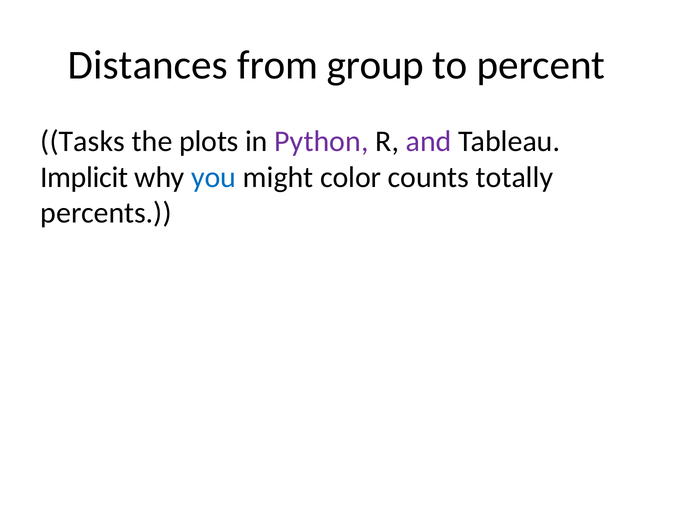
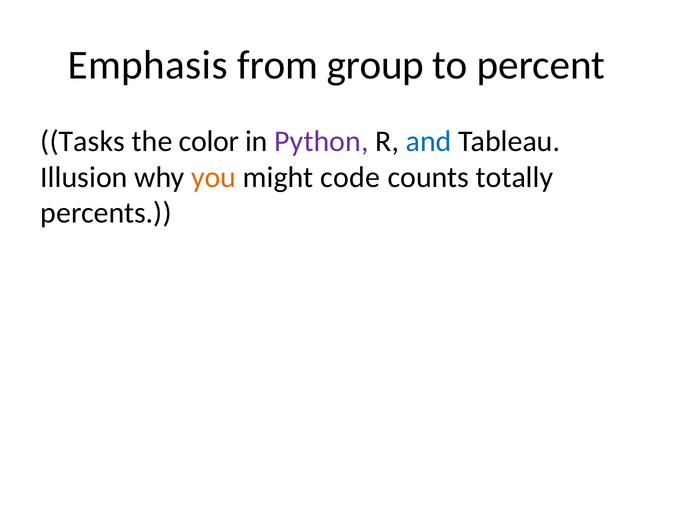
Distances: Distances -> Emphasis (148, 65)
plots: plots -> color (209, 141)
and colour: purple -> blue (429, 141)
Implicit: Implicit -> Illusion (84, 177)
you colour: blue -> orange (214, 177)
color: color -> code (350, 177)
